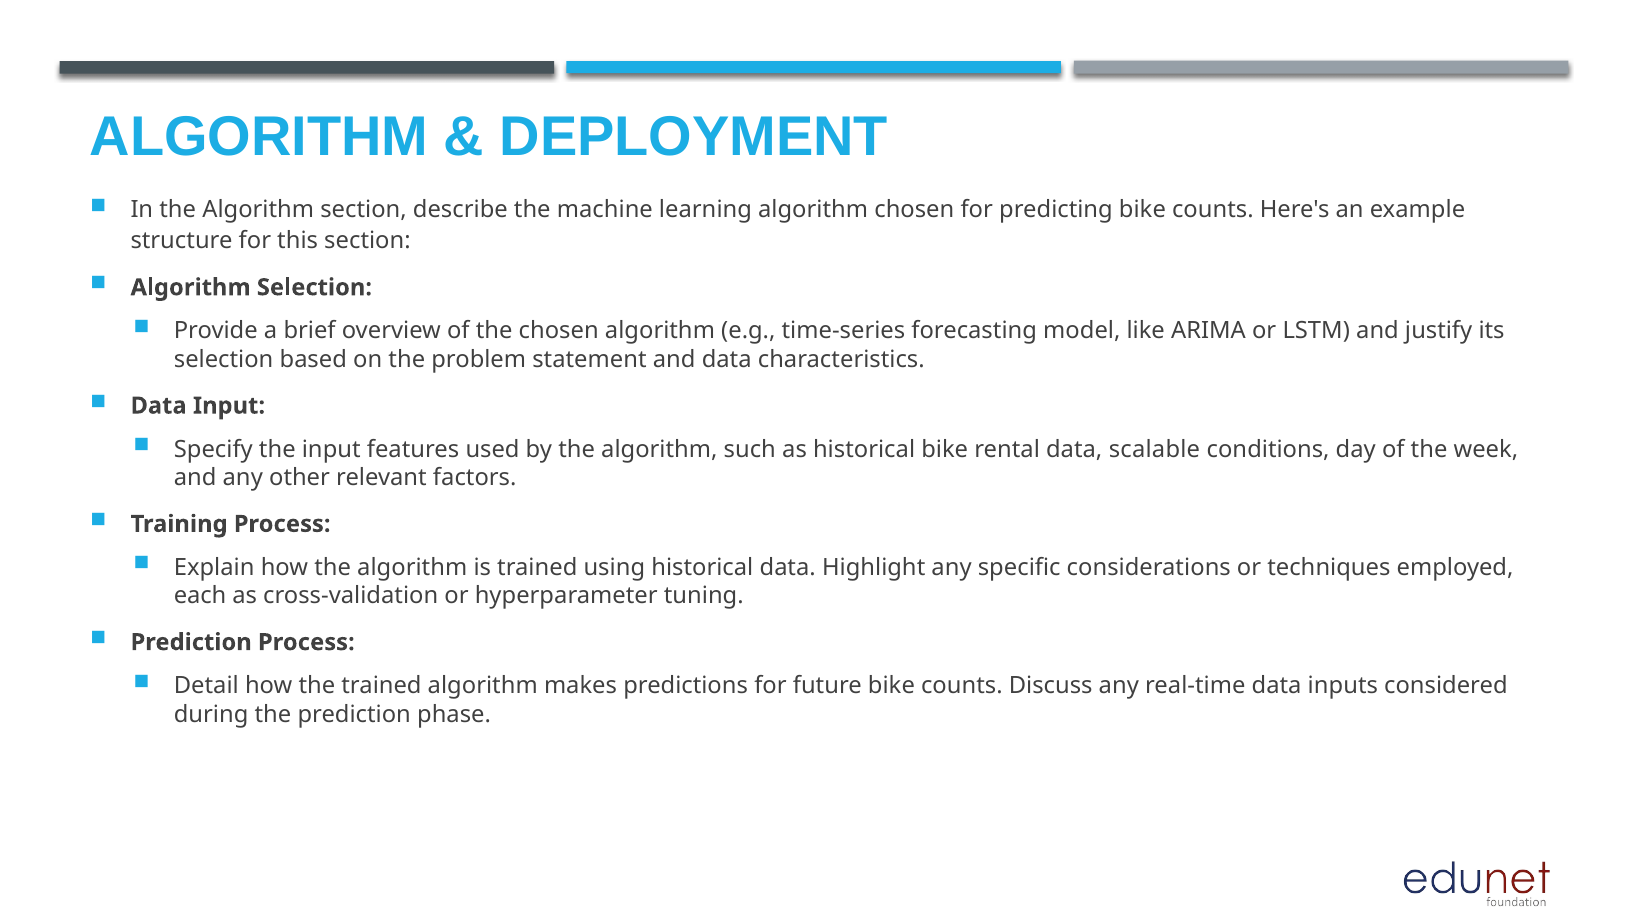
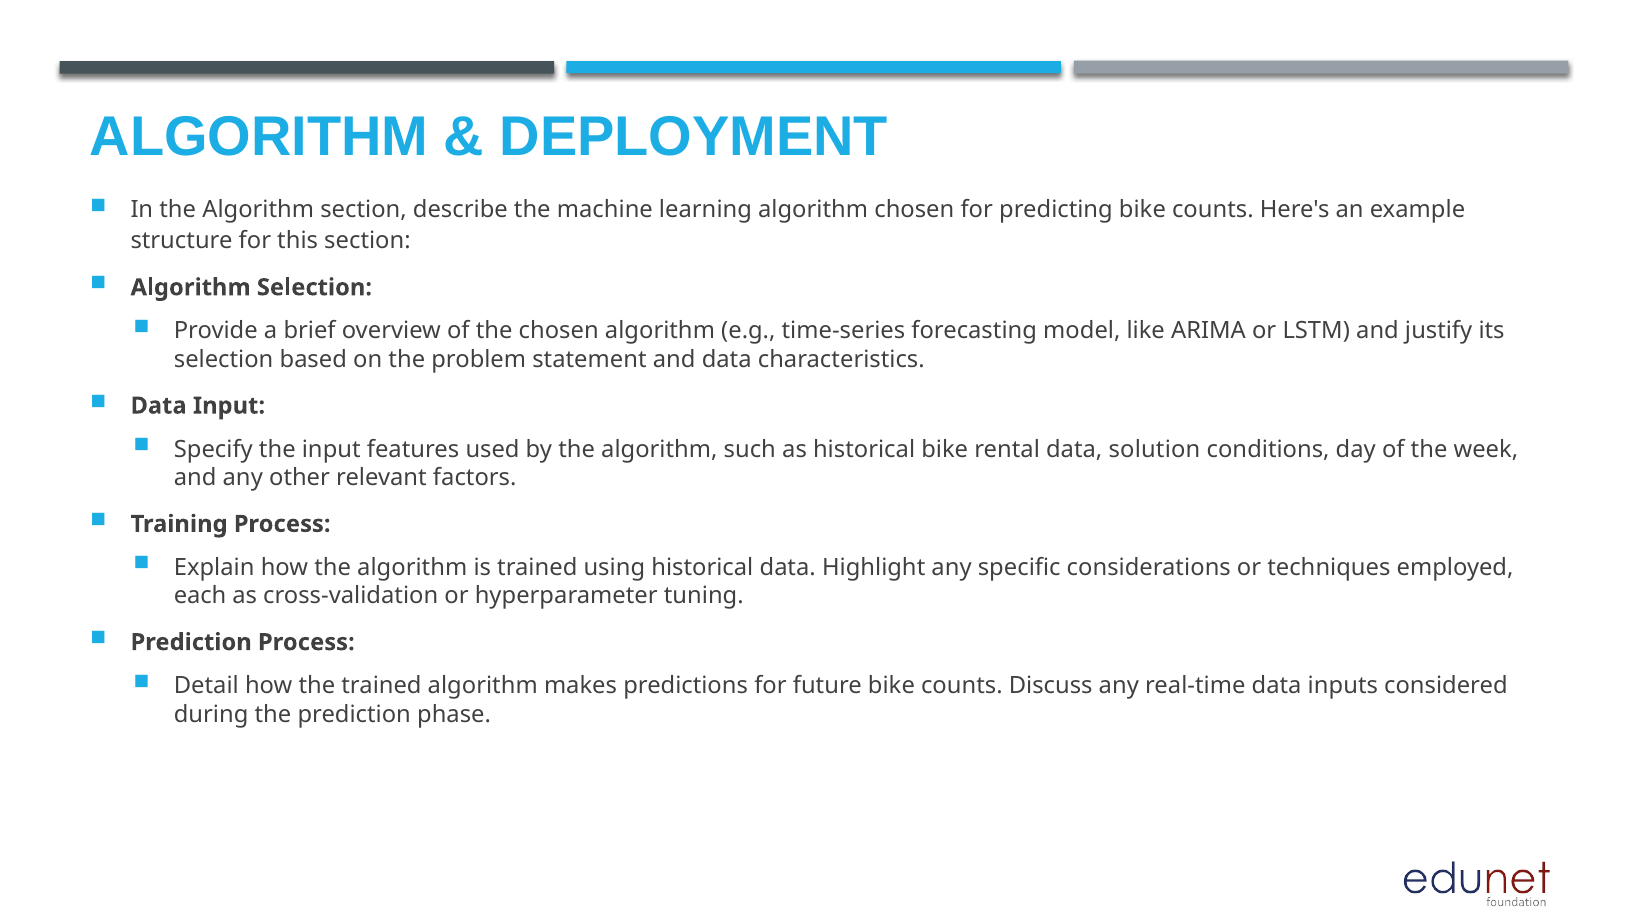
scalable: scalable -> solution (1154, 449)
